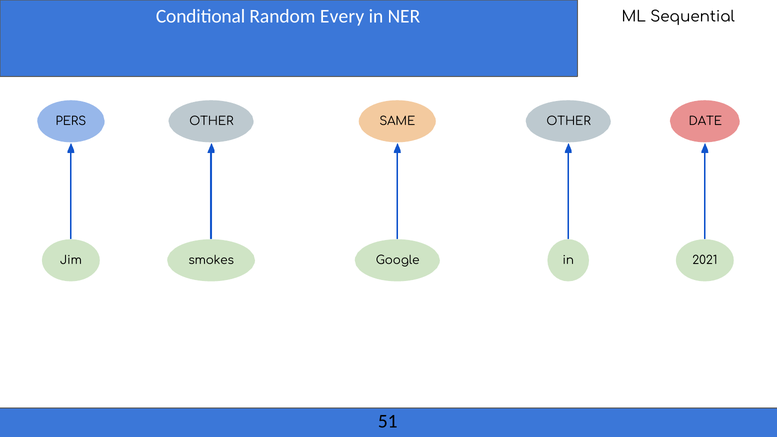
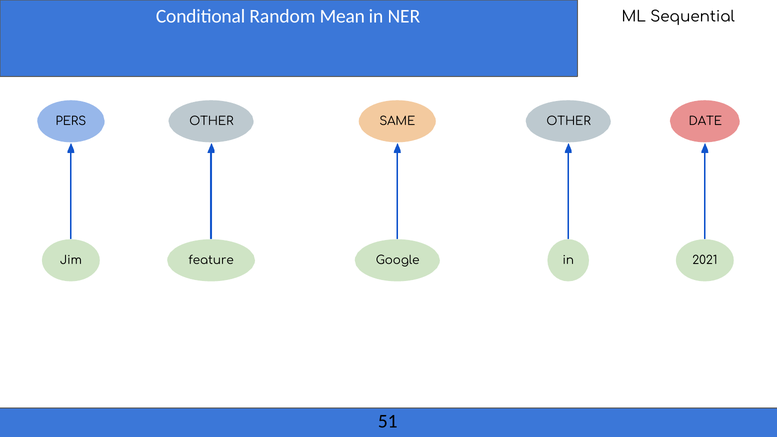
Every: Every -> Mean (342, 17)
smokes: smokes -> feature (211, 261)
